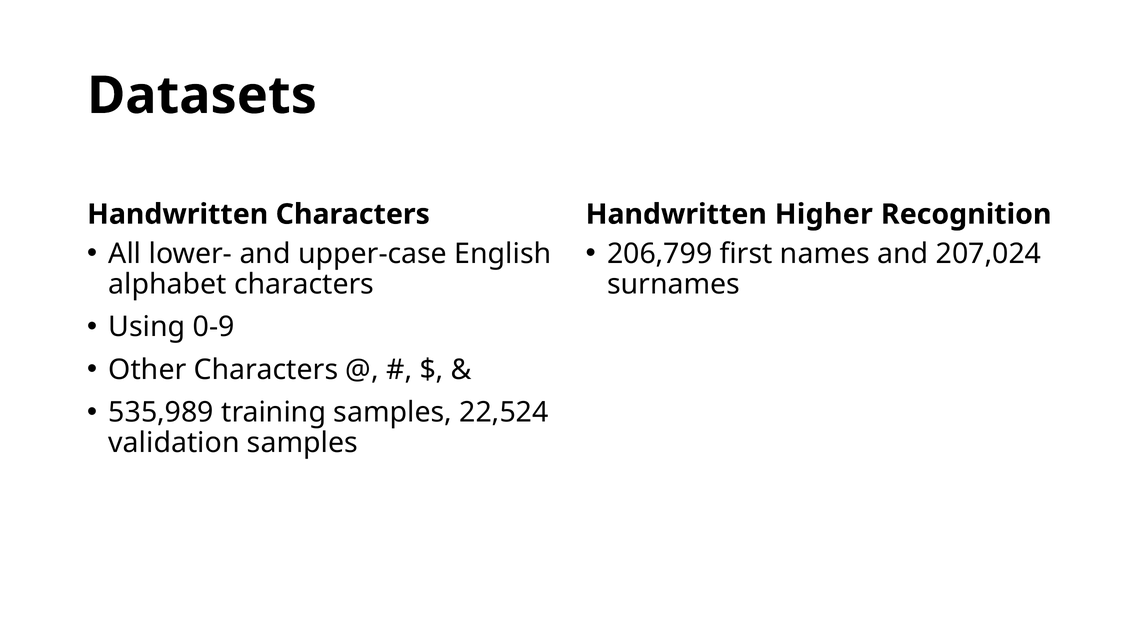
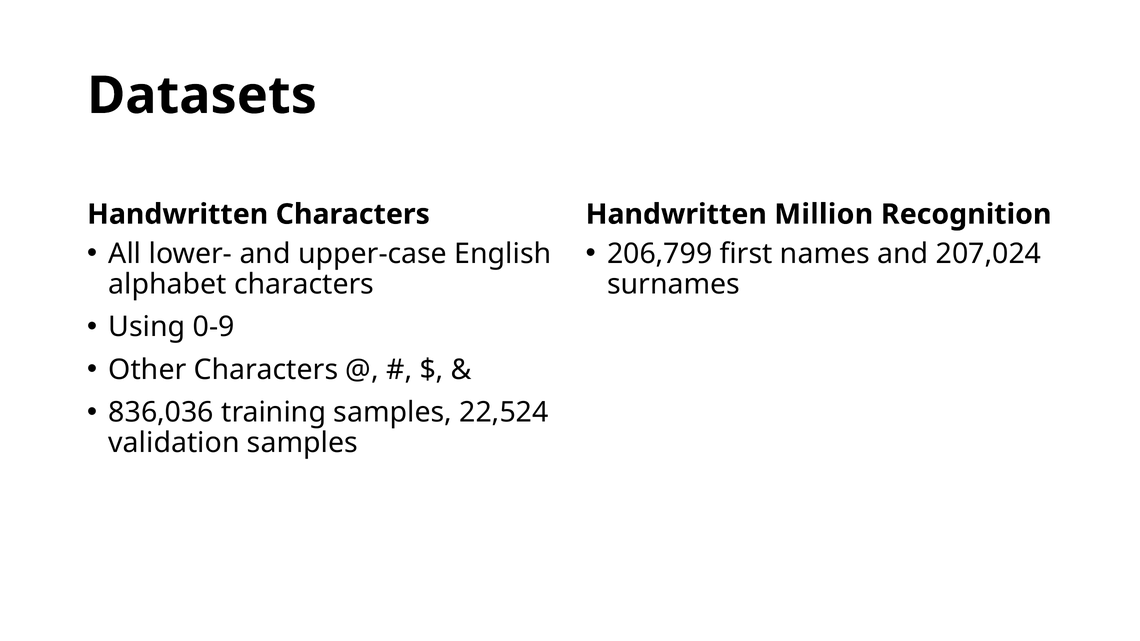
Higher: Higher -> Million (824, 214)
535,989: 535,989 -> 836,036 (161, 412)
